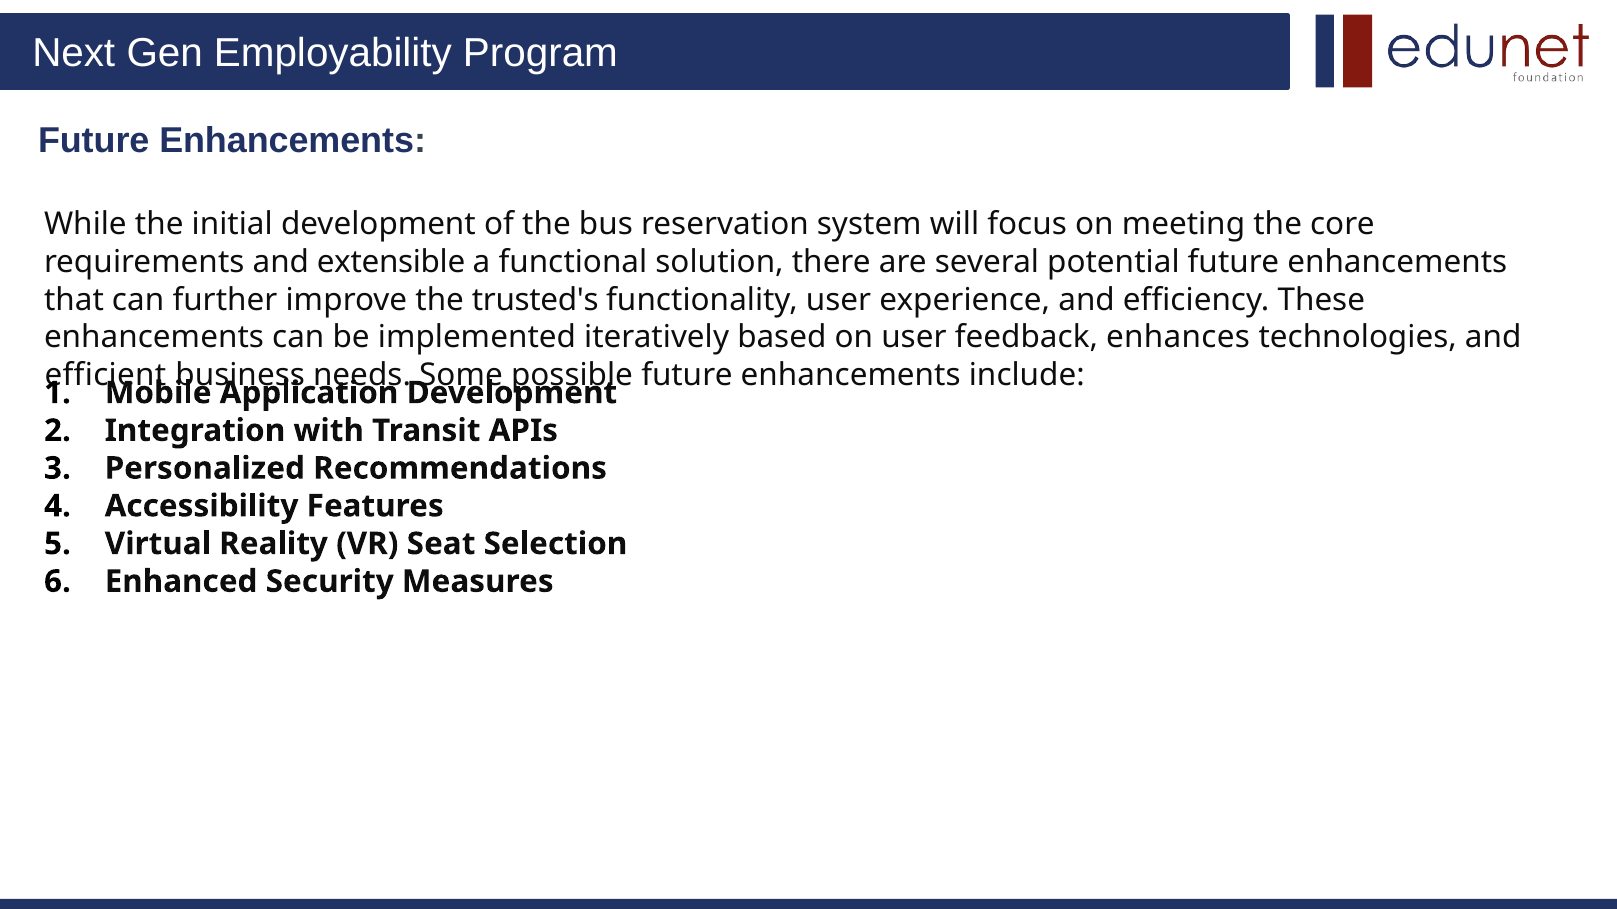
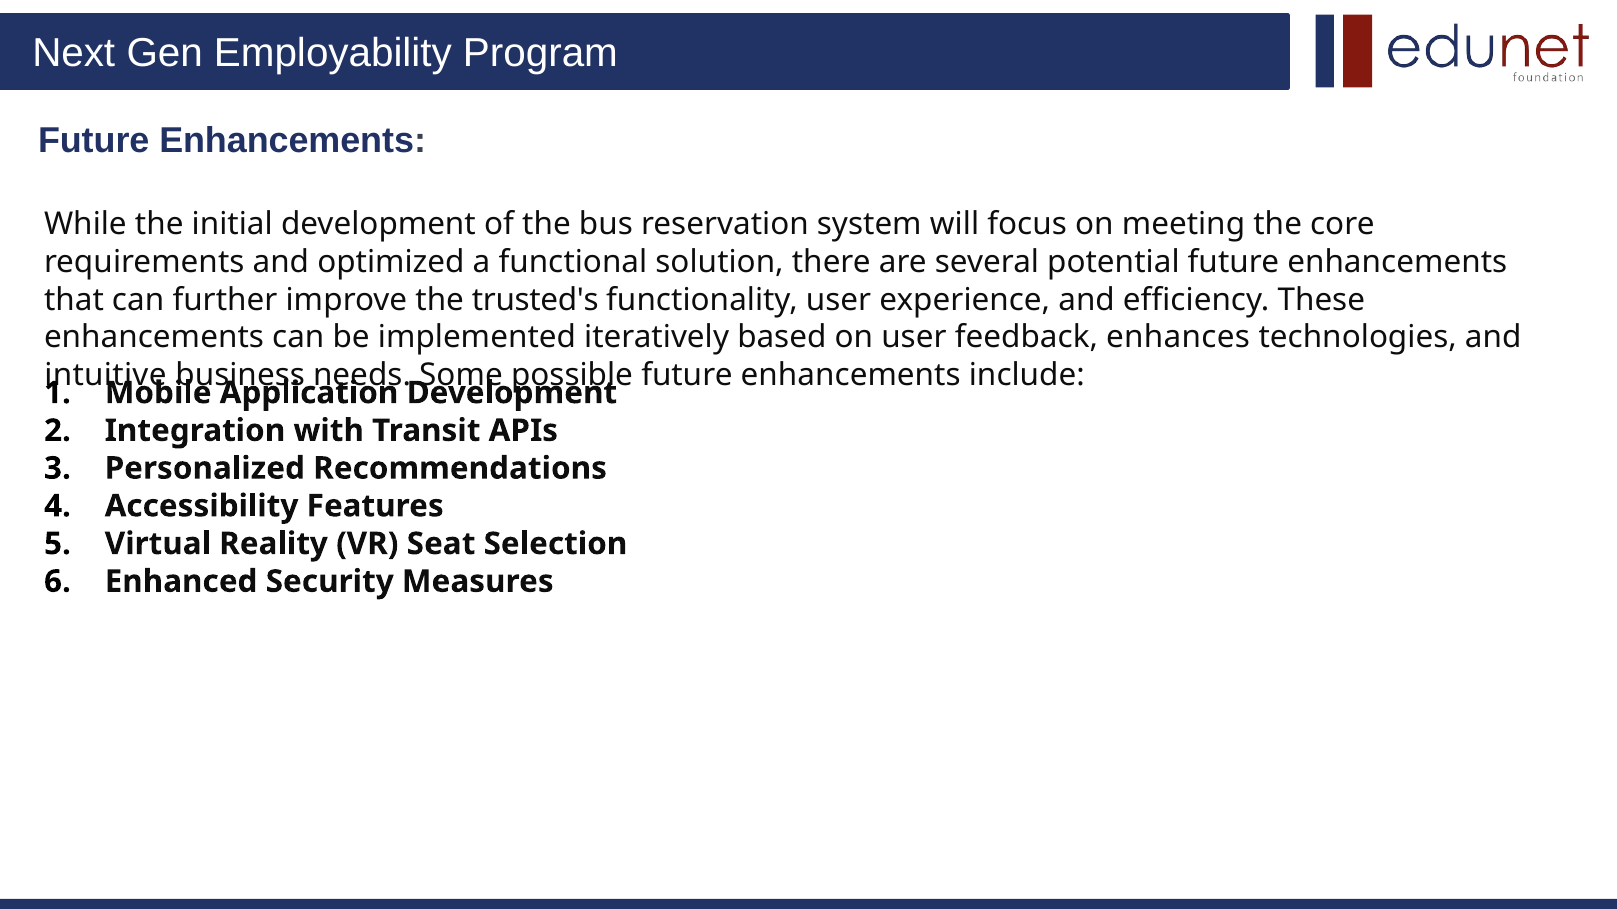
extensible: extensible -> optimized (391, 262)
efficient: efficient -> intuitive (105, 375)
